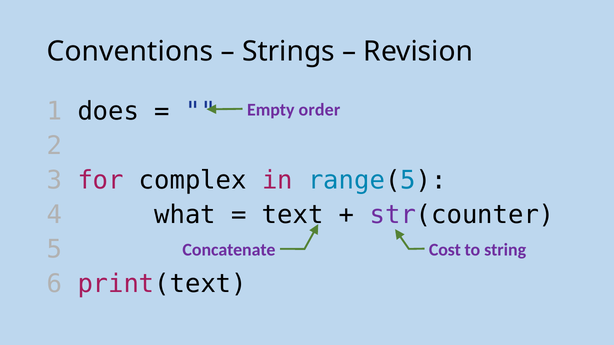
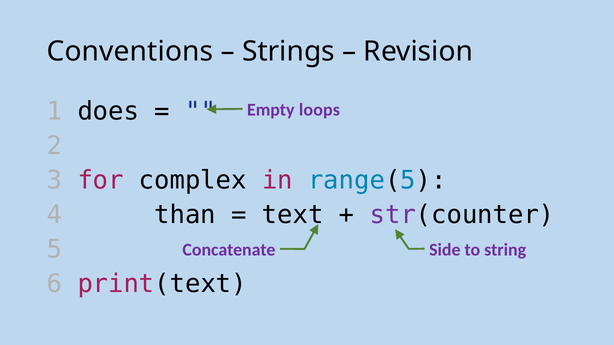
order: order -> loops (319, 110)
what: what -> than (185, 215)
Cost: Cost -> Side (445, 250)
